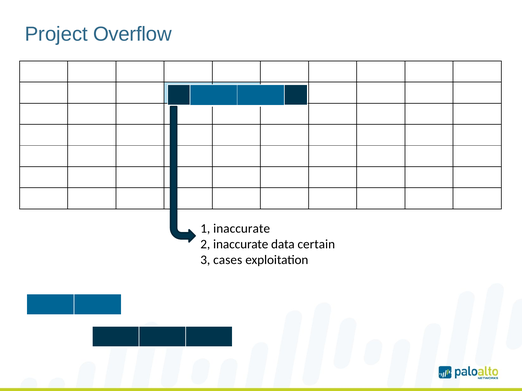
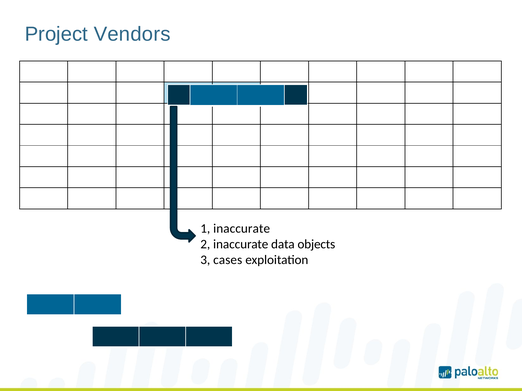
Overflow: Overflow -> Vendors (132, 34)
certain: certain -> objects (316, 245)
